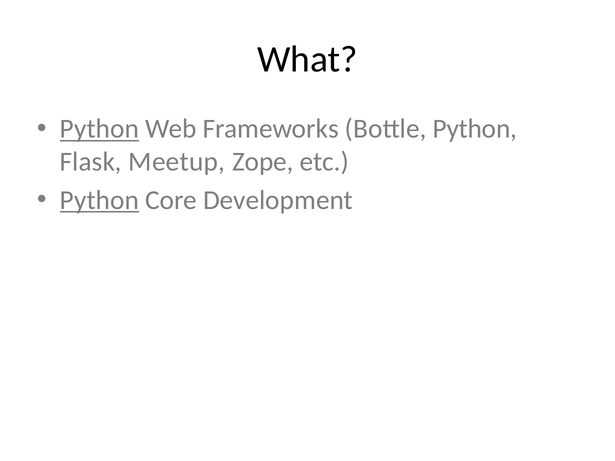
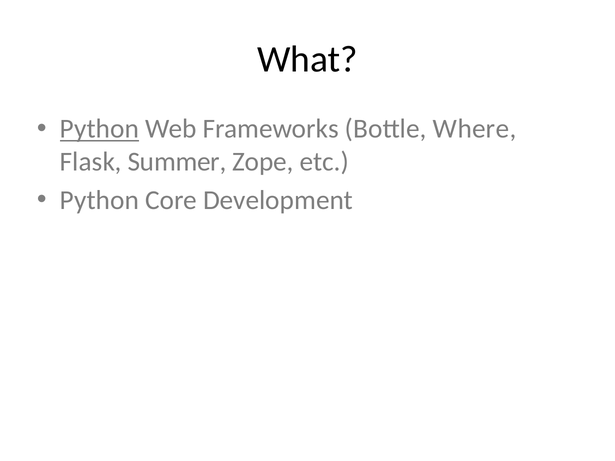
Bottle Python: Python -> Where (475, 129)
Meetup: Meetup -> Summer (177, 162)
Python underline: present -> none (99, 200)
